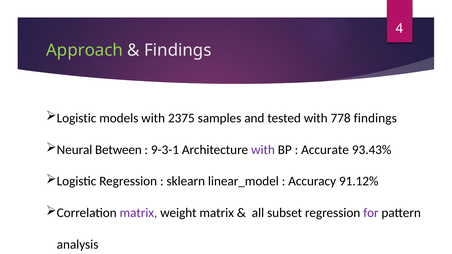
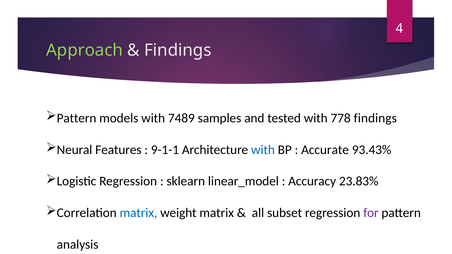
Logistic: Logistic -> Pattern (77, 118)
2375: 2375 -> 7489 (181, 118)
Between: Between -> Features (118, 150)
9-3-1: 9-3-1 -> 9-1-1 (165, 150)
with colour: purple -> blue (263, 150)
91.12%: 91.12% -> 23.83% (359, 181)
matrix colour: purple -> blue (138, 213)
